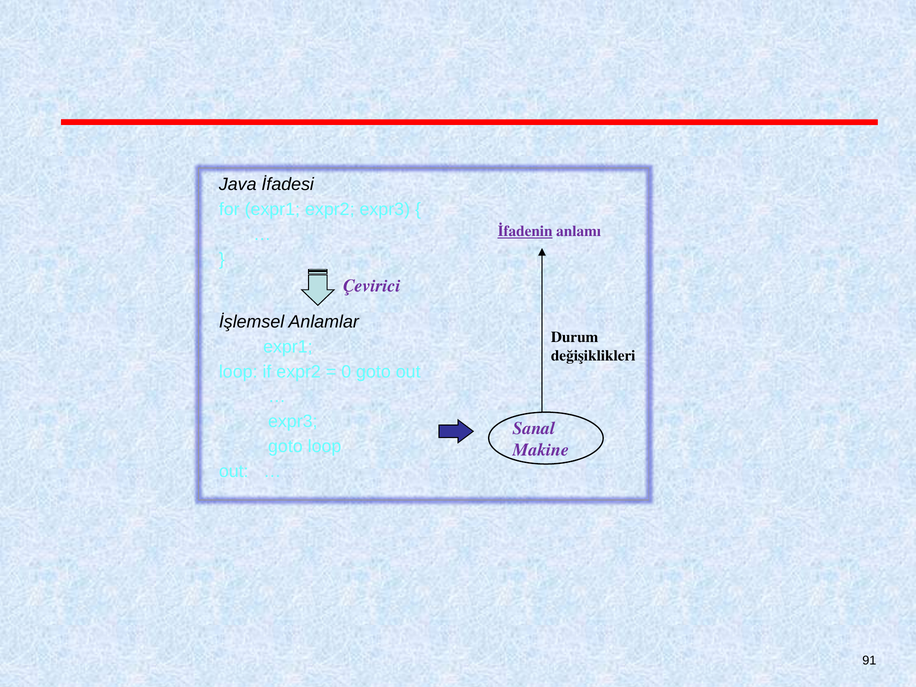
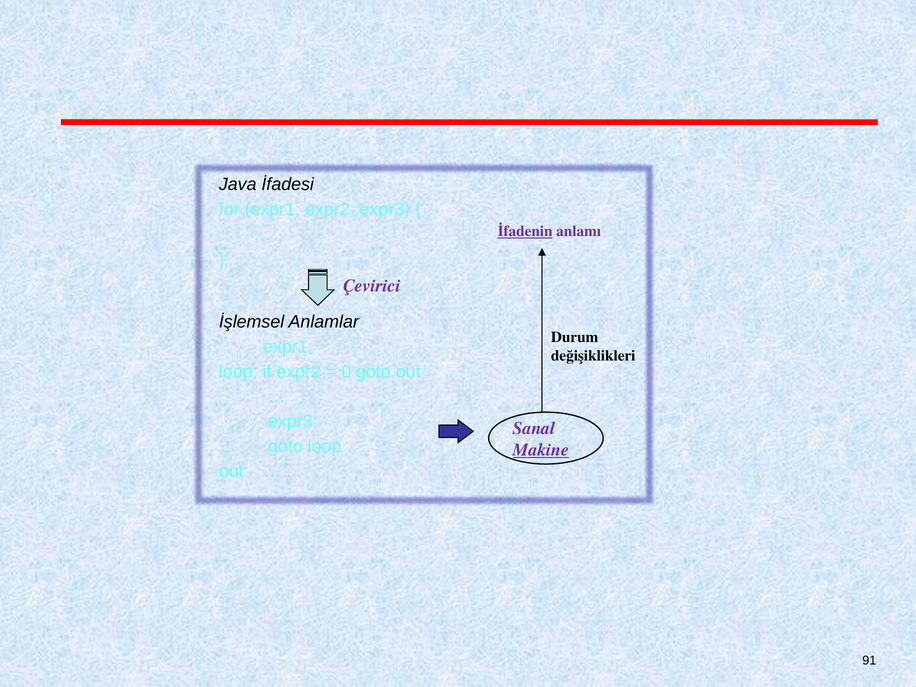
Makine underline: none -> present (541, 450)
